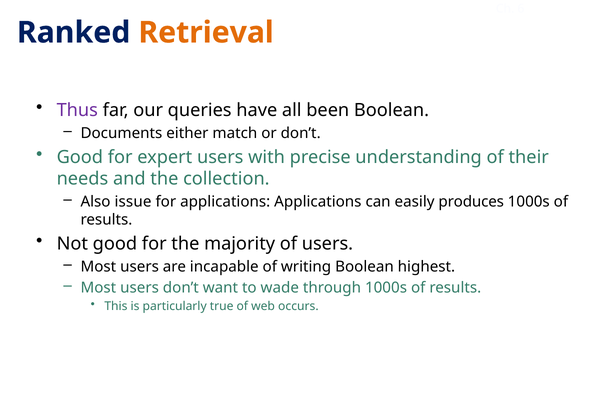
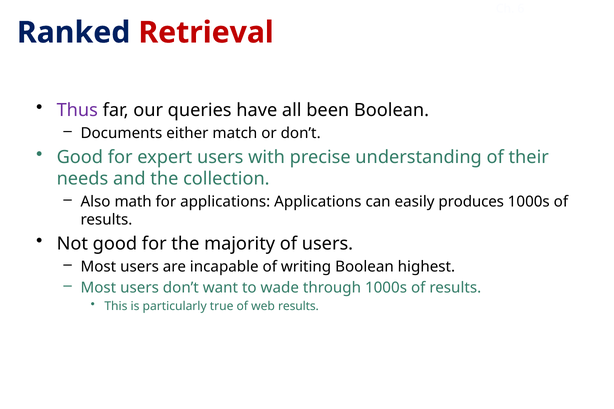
Retrieval colour: orange -> red (206, 33)
issue: issue -> math (133, 202)
web occurs: occurs -> results (298, 307)
